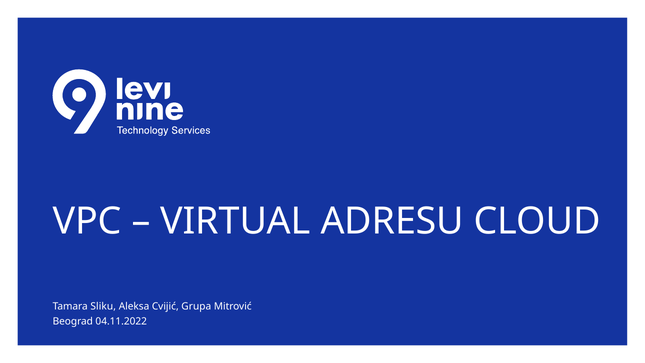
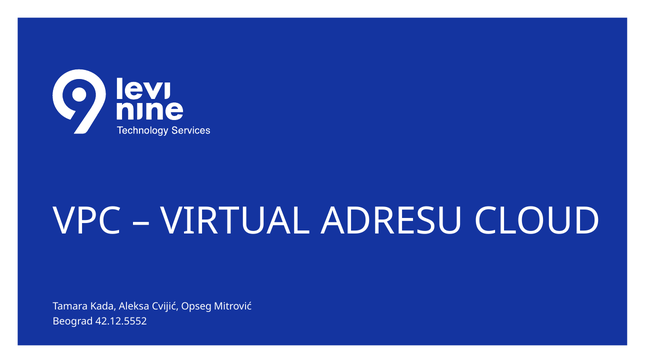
Sliku: Sliku -> Kada (103, 307)
Grupa: Grupa -> Opseg (196, 307)
04.11.2022: 04.11.2022 -> 42.12.5552 (121, 321)
